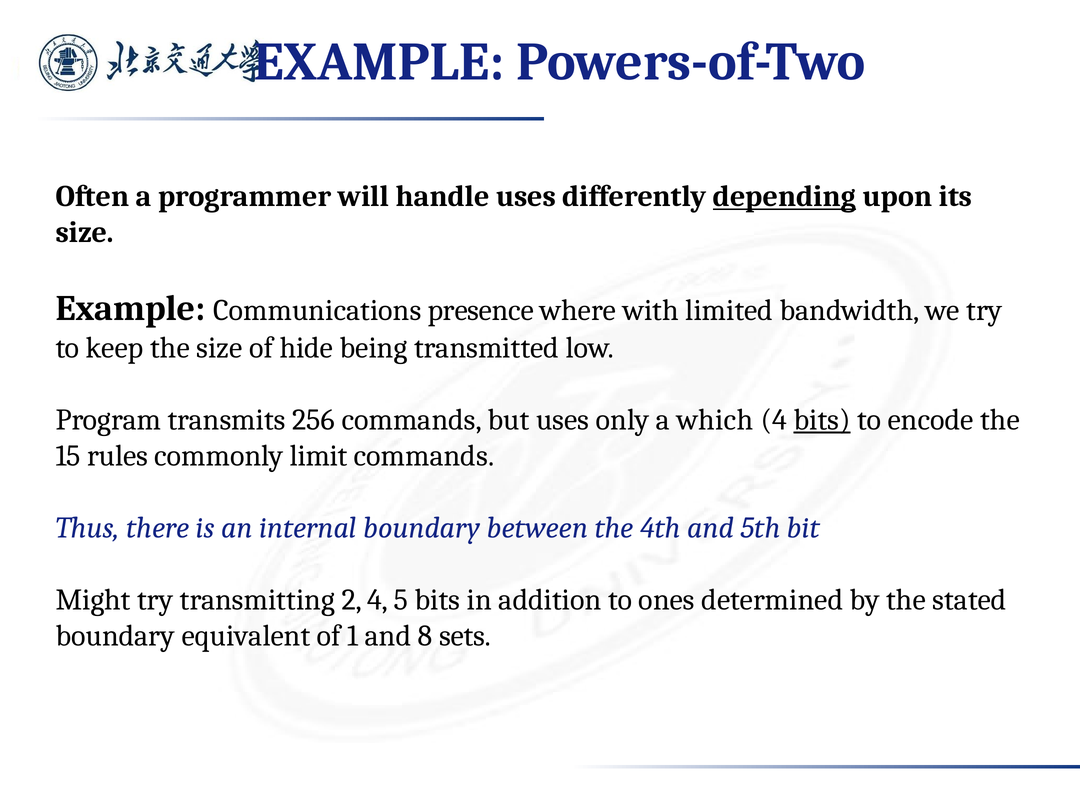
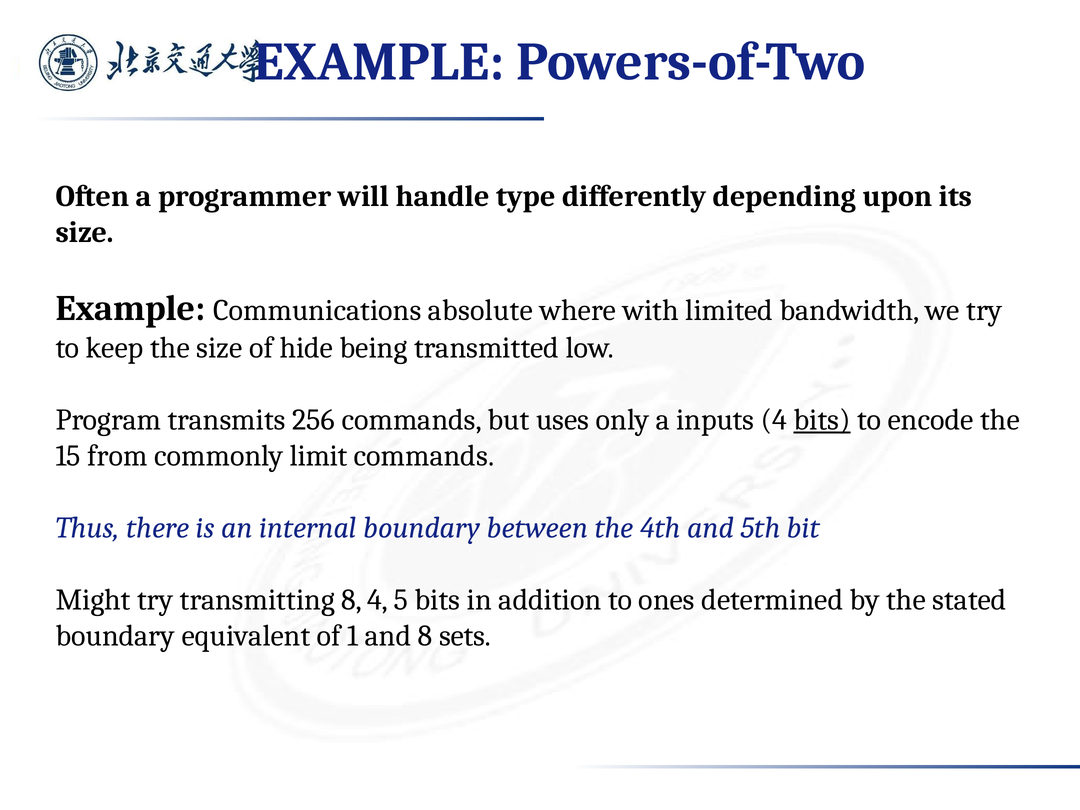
handle uses: uses -> type (526, 196)
depending underline: present -> none (784, 196)
presence: presence -> absolute (481, 310)
which: which -> inputs (715, 420)
rules: rules -> from (117, 456)
transmitting 2: 2 -> 8 (352, 600)
